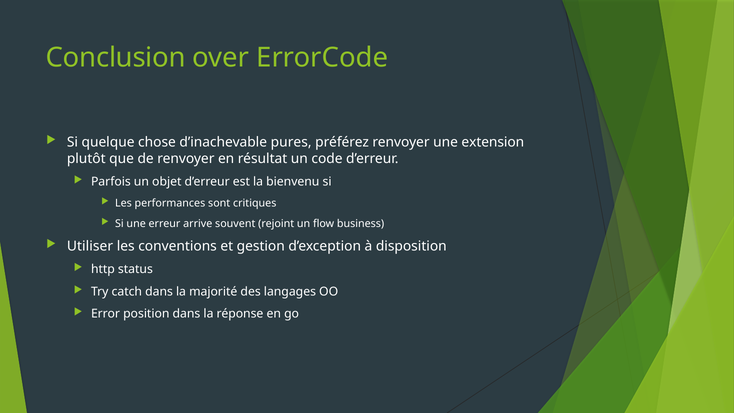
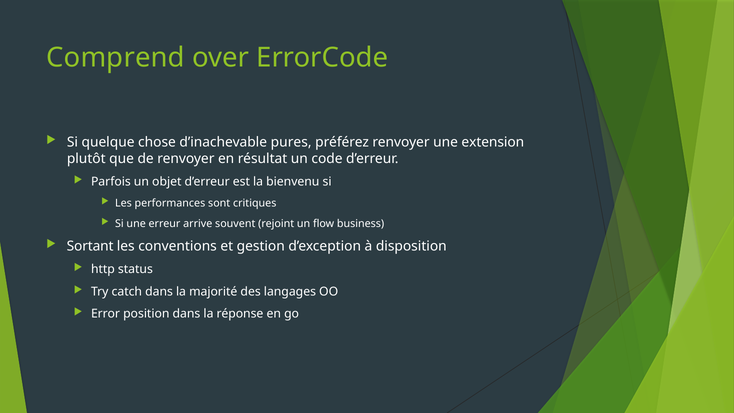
Conclusion: Conclusion -> Comprend (116, 58)
Utiliser: Utiliser -> Sortant (90, 246)
